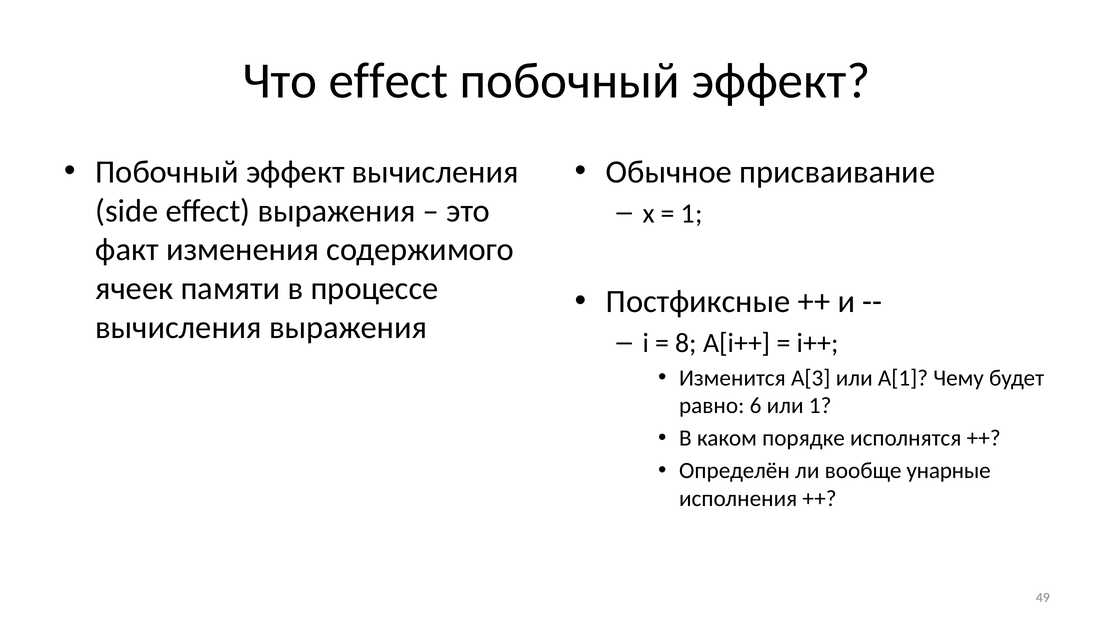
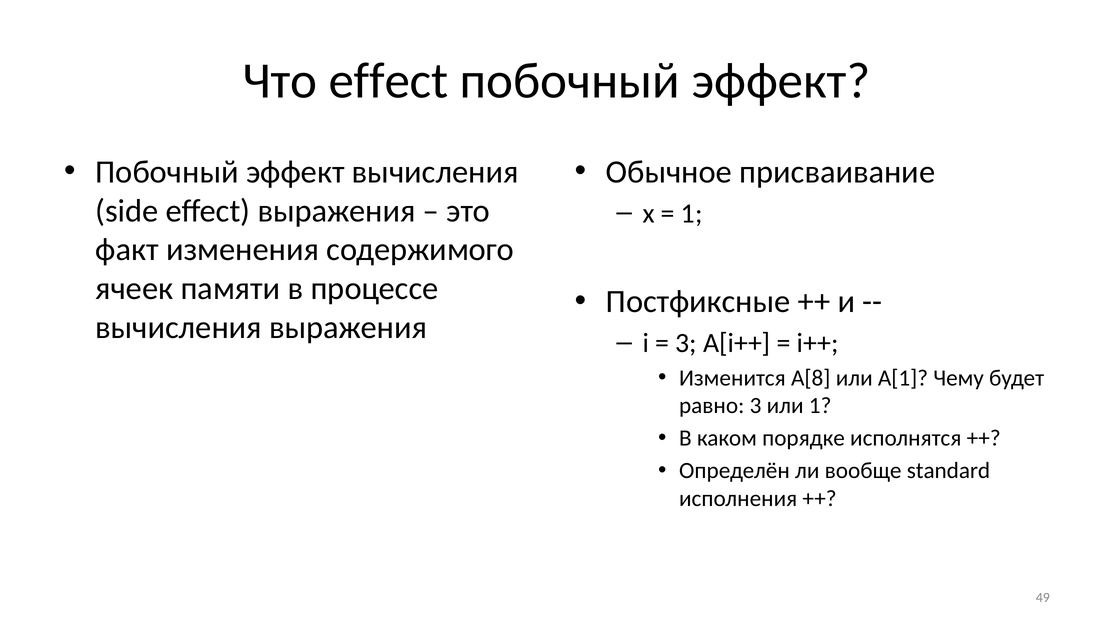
8: 8 -> 3 (686, 343)
A[3: A[3 -> A[8 (811, 378)
равно 6: 6 -> 3 (756, 406)
унарные: унарные -> standard (948, 471)
